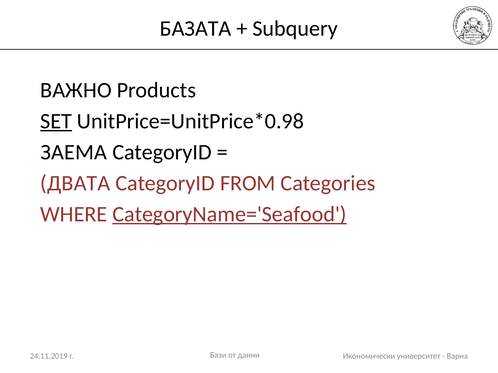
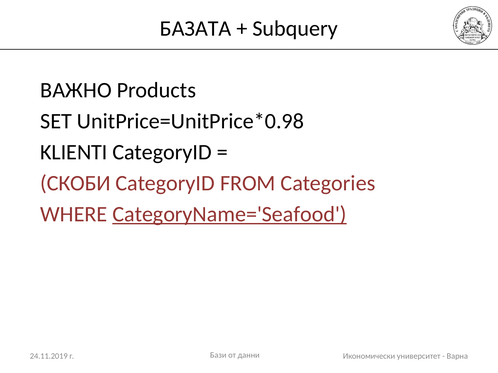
SET underline: present -> none (56, 121)
ЗАЕМА: ЗАЕМА -> KLIENTI (74, 152)
ДВАТА: ДВАТА -> СКОБИ (75, 183)
